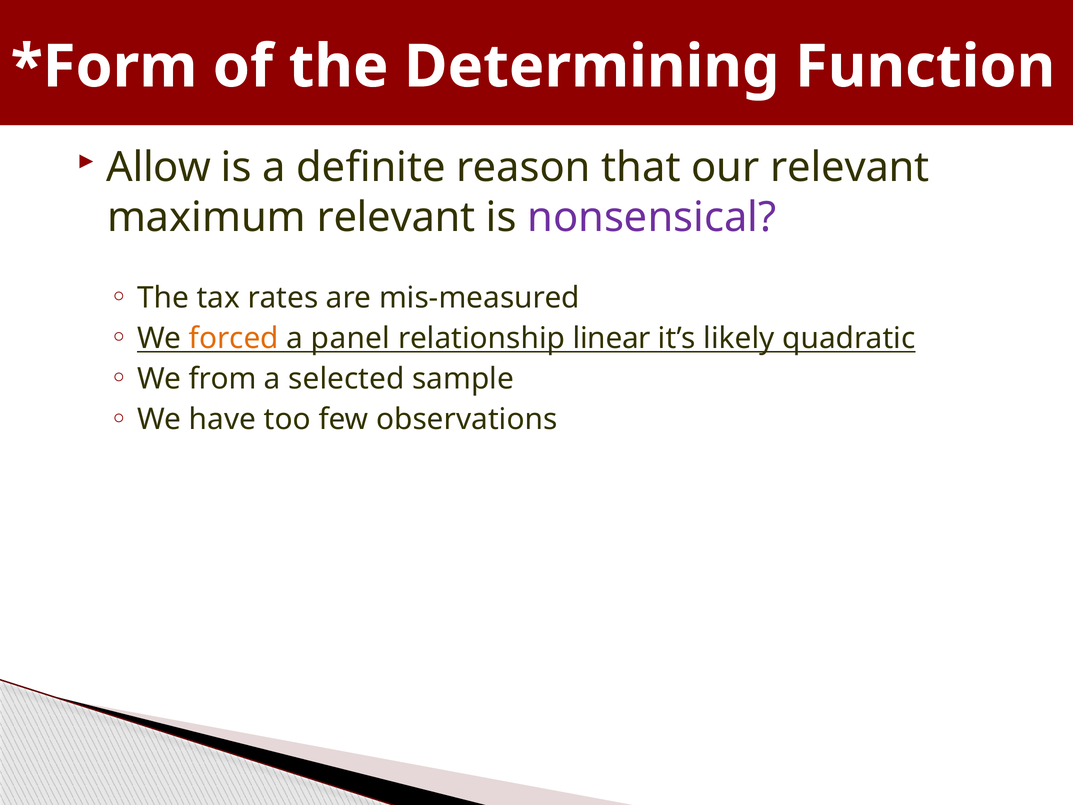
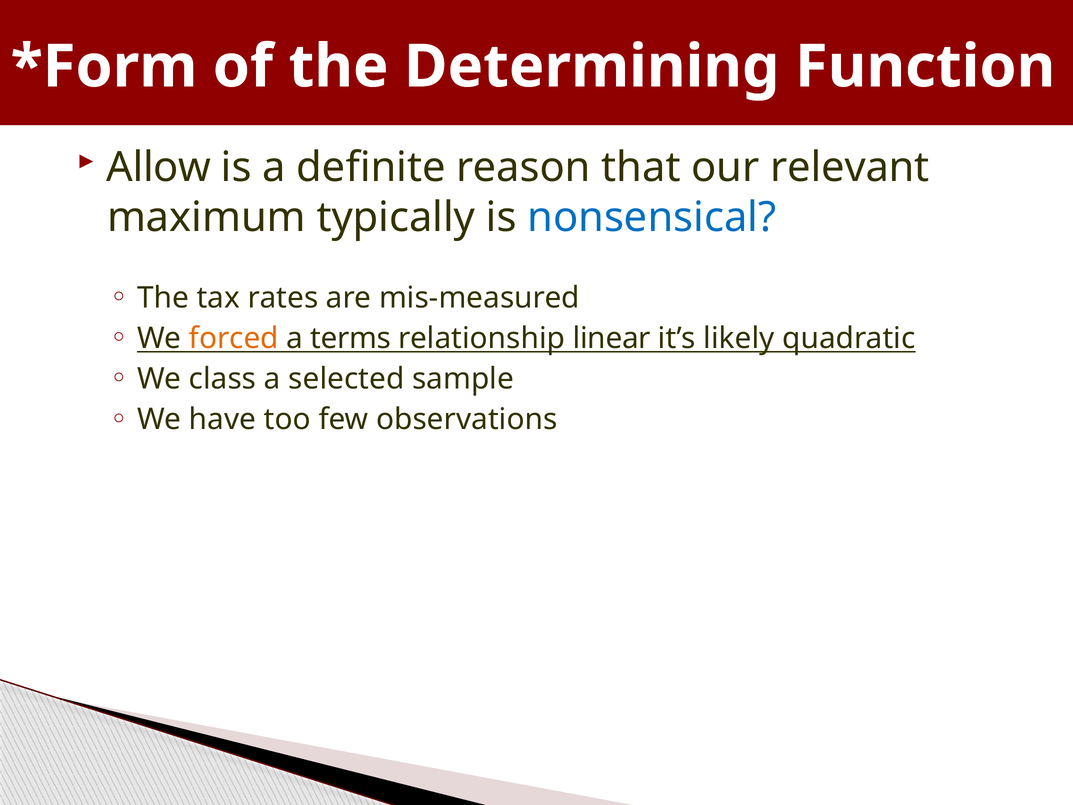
maximum relevant: relevant -> typically (396, 217)
nonsensical colour: purple -> blue (652, 217)
panel: panel -> terms (351, 338)
from: from -> class (222, 379)
